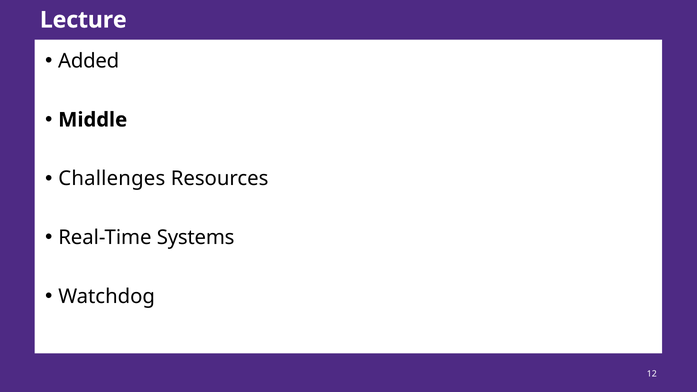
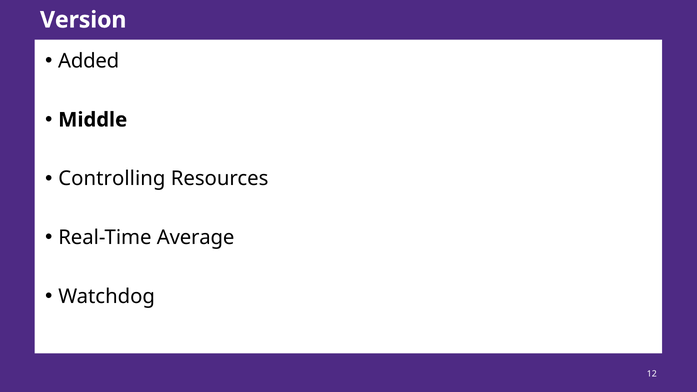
Lecture: Lecture -> Version (83, 20)
Challenges: Challenges -> Controlling (112, 179)
Systems: Systems -> Average (196, 238)
